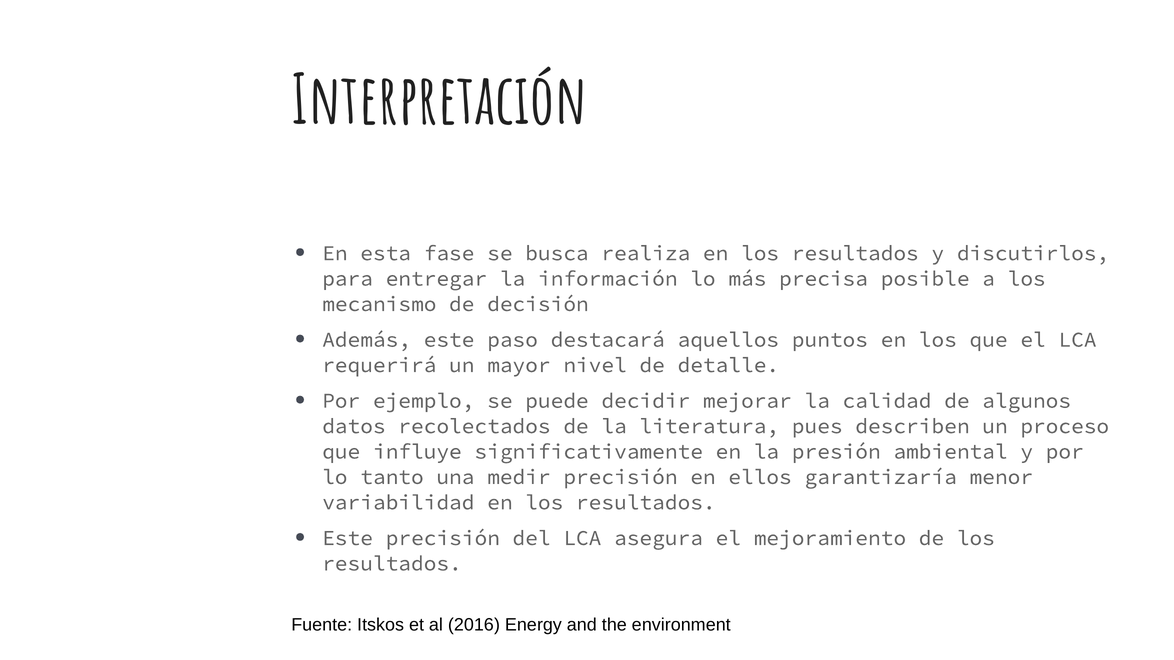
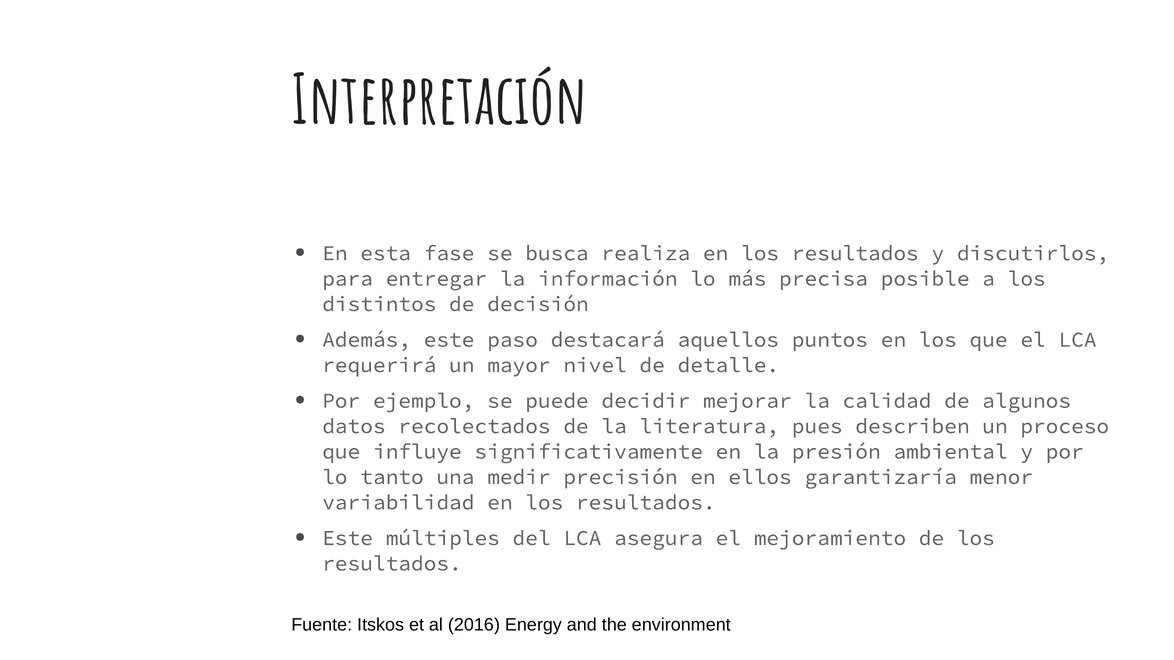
mecanismo: mecanismo -> distintos (379, 304)
Este precisión: precisión -> múltiples (443, 538)
